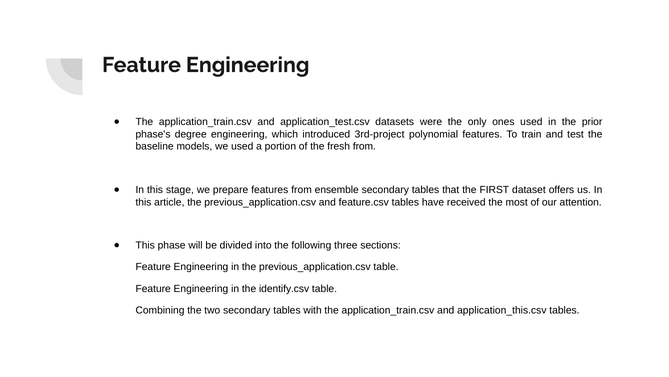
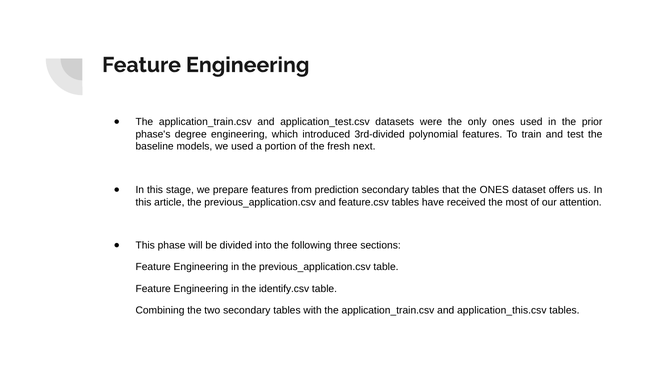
3rd-project: 3rd-project -> 3rd-divided (380, 134)
fresh from: from -> next (364, 146)
ensemble: ensemble -> prediction (337, 190)
the FIRST: FIRST -> ONES (494, 190)
